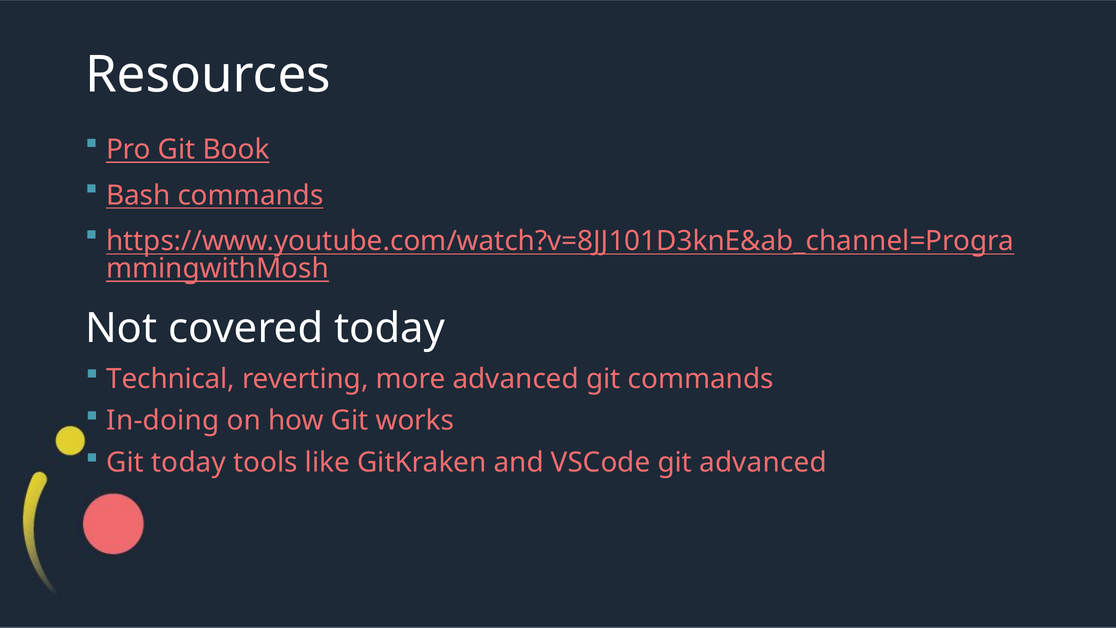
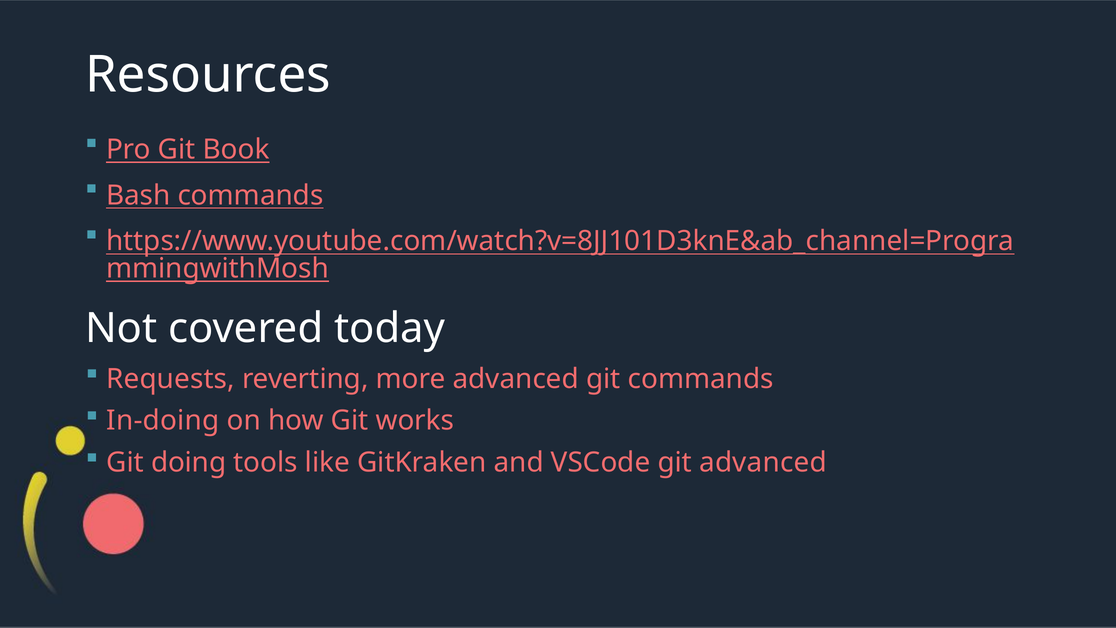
Technical: Technical -> Requests (171, 379)
Git today: today -> doing (189, 462)
